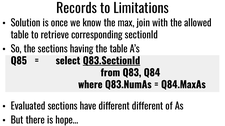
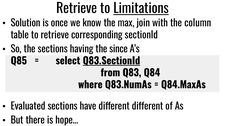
Records: Records -> Retrieve (77, 9)
Limitations underline: none -> present (141, 9)
allowed: allowed -> column (198, 23)
the table: table -> since (119, 49)
